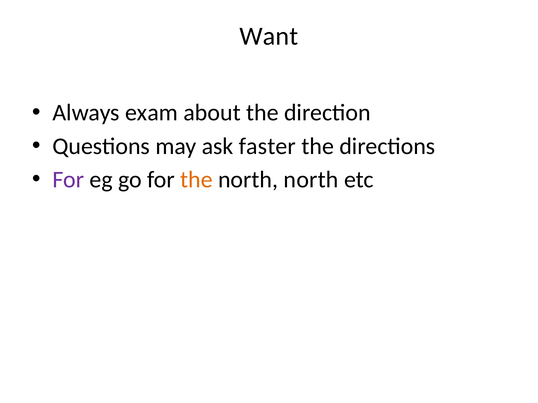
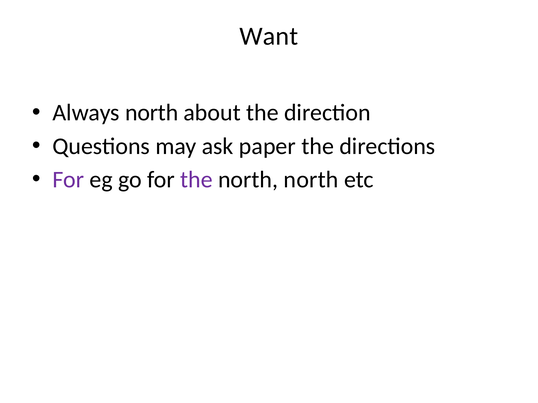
Always exam: exam -> north (152, 113)
faster: faster -> paper (267, 146)
the colour: orange -> purple (196, 180)
